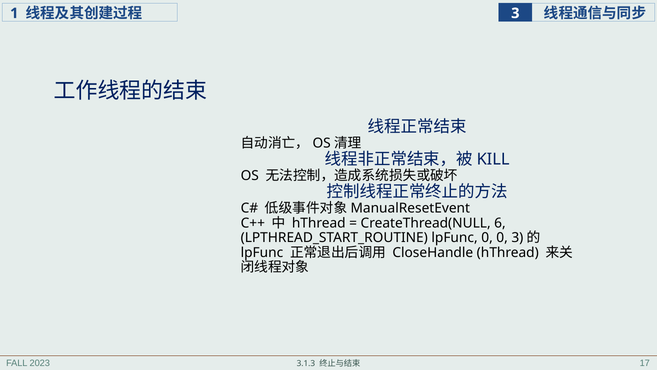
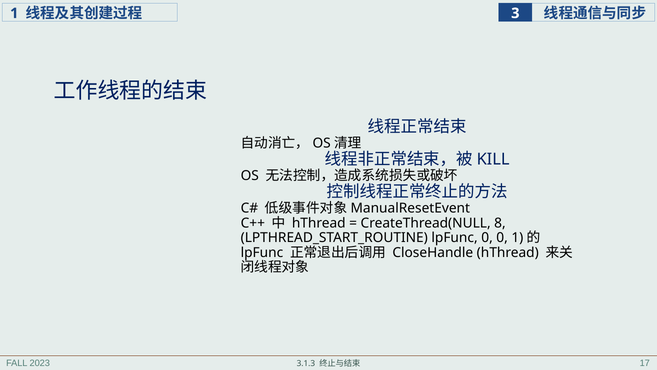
6: 6 -> 8 (500, 223)
0 3: 3 -> 1 (517, 238)
